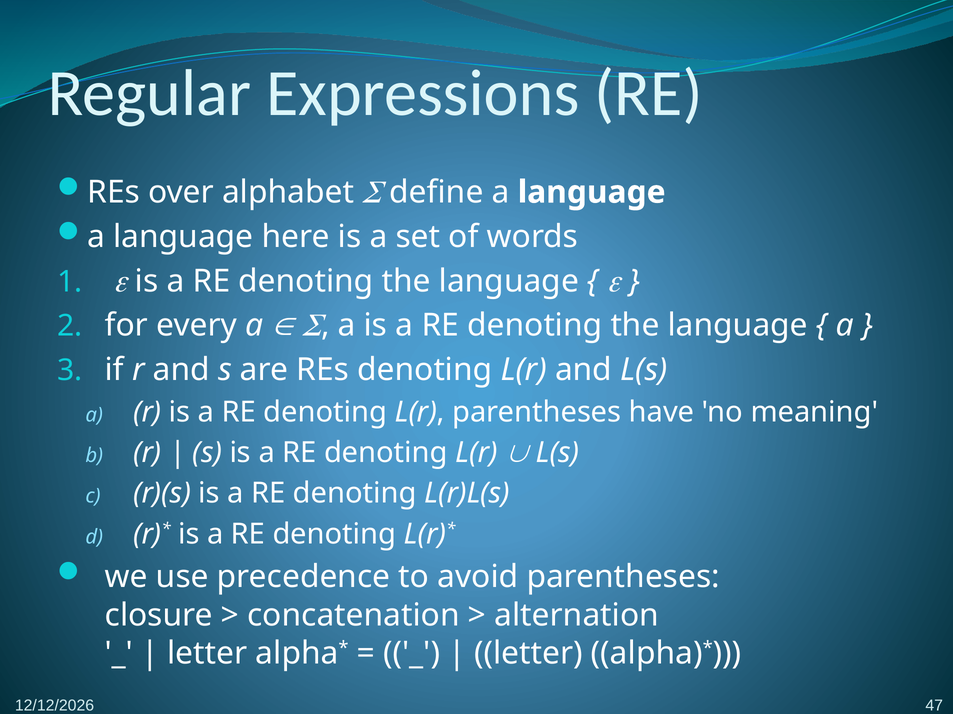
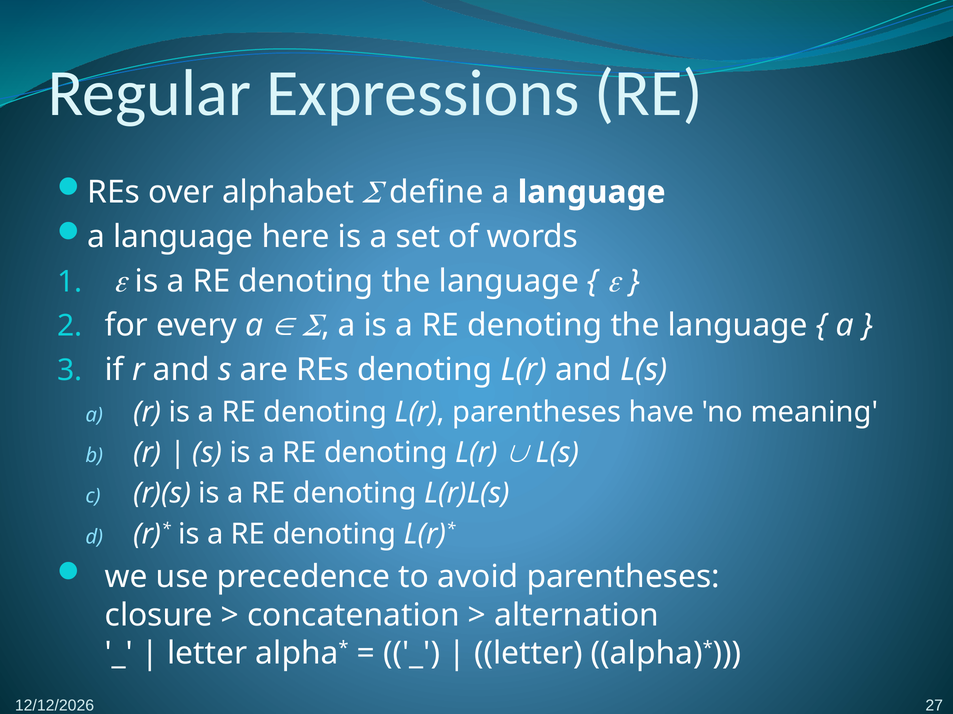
47: 47 -> 27 (934, 706)
